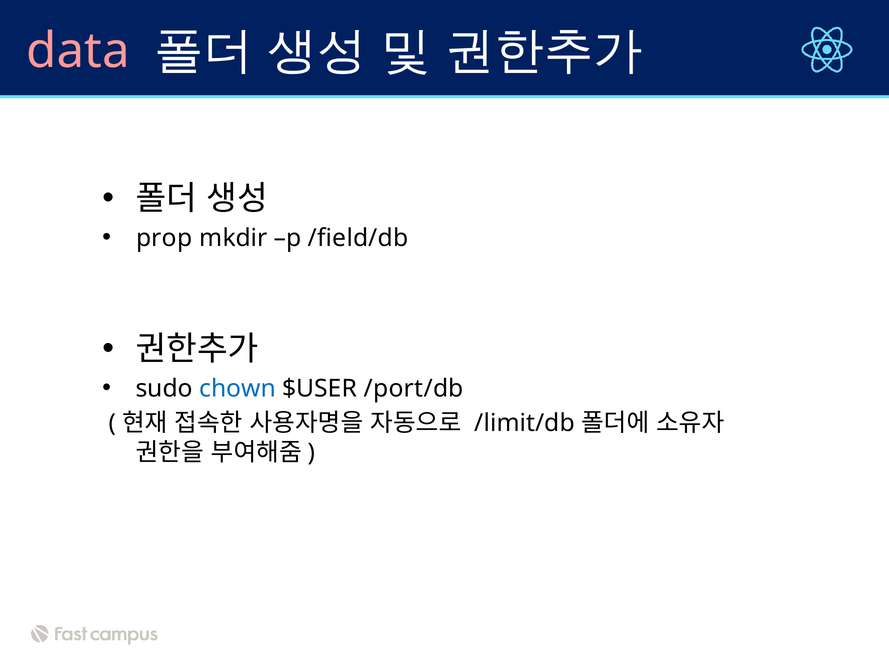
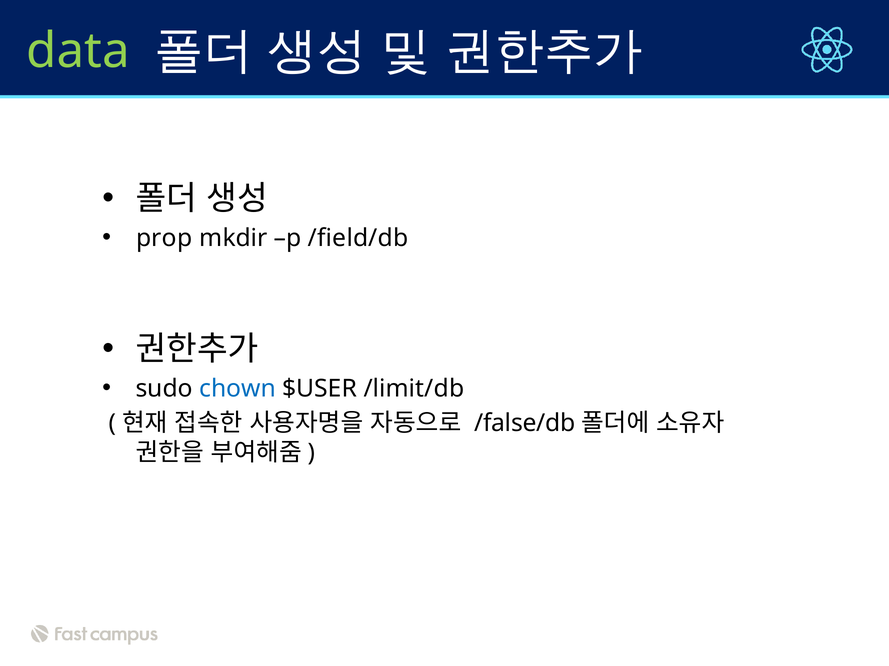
data colour: pink -> light green (78, 51)
/port/db: /port/db -> /limit/db (414, 389)
/limit/db: /limit/db -> /false/db (525, 423)
